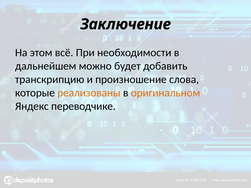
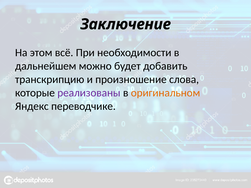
реализованы colour: orange -> purple (89, 93)
